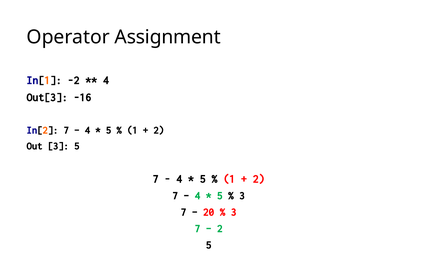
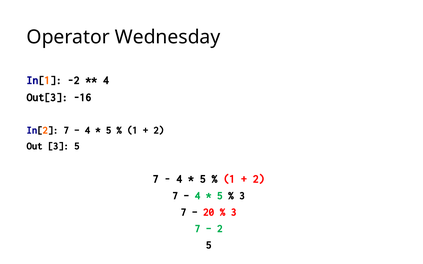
Assignment: Assignment -> Wednesday (168, 37)
